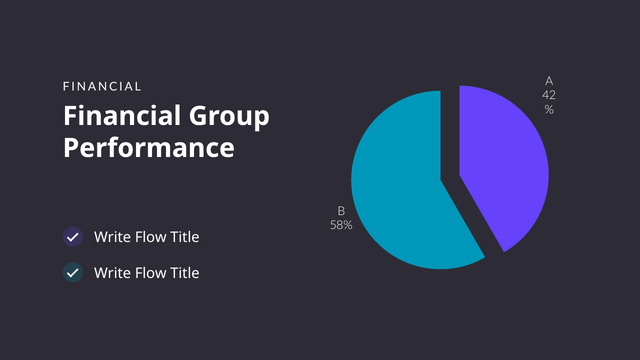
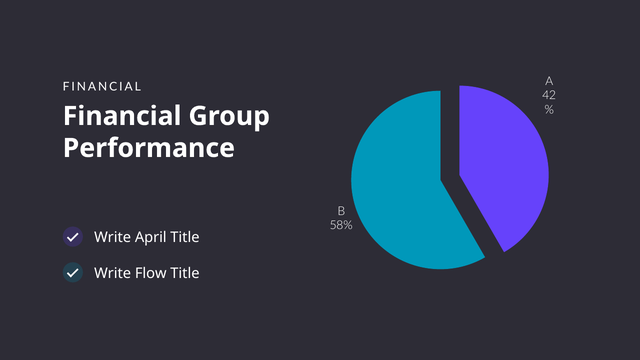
Flow: Flow -> April (151, 238)
